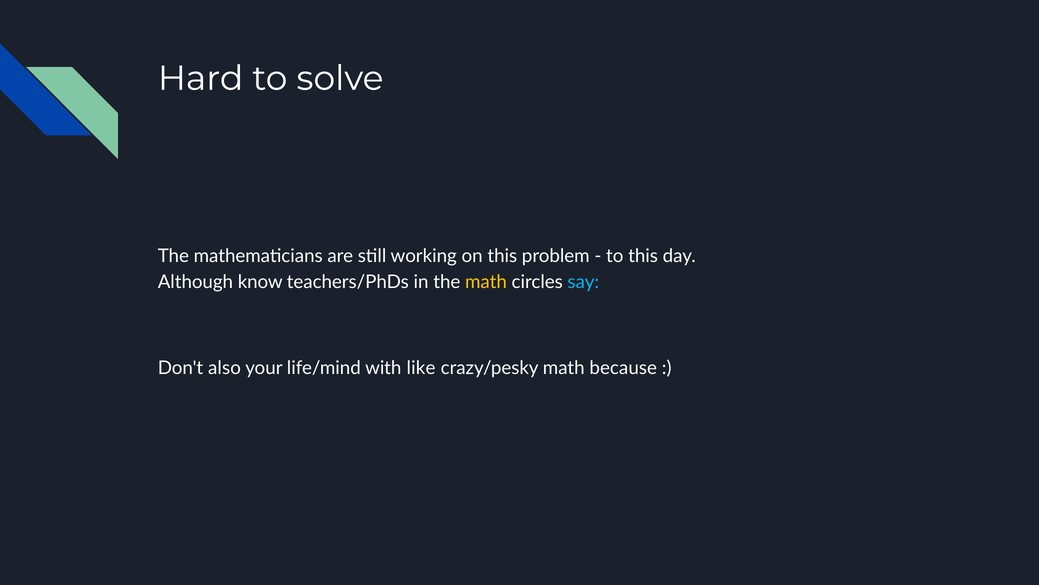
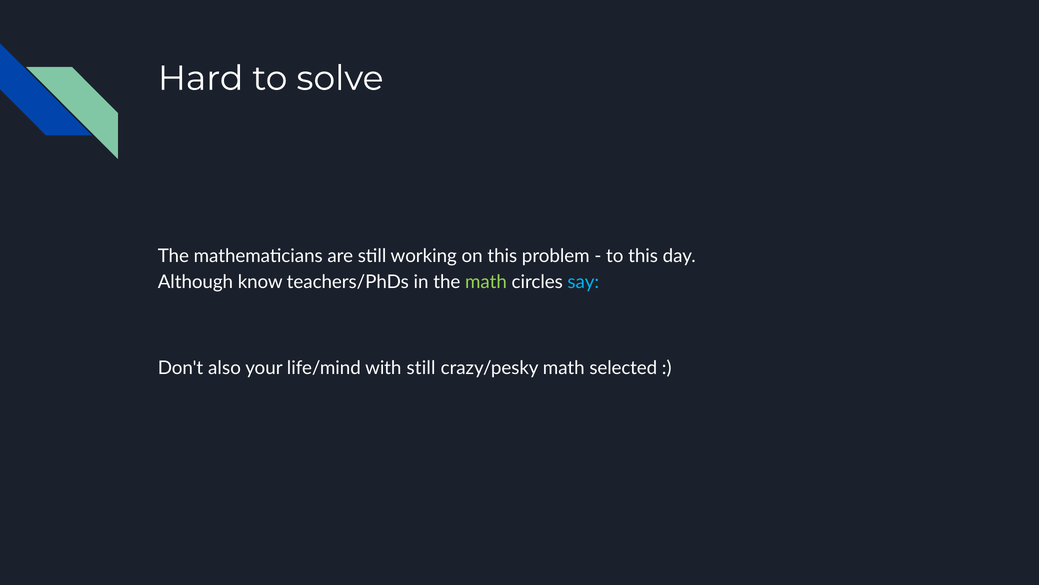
math colour: yellow -> light green (486, 282)
with like: like -> still (421, 368)
because: because -> selected (623, 368)
